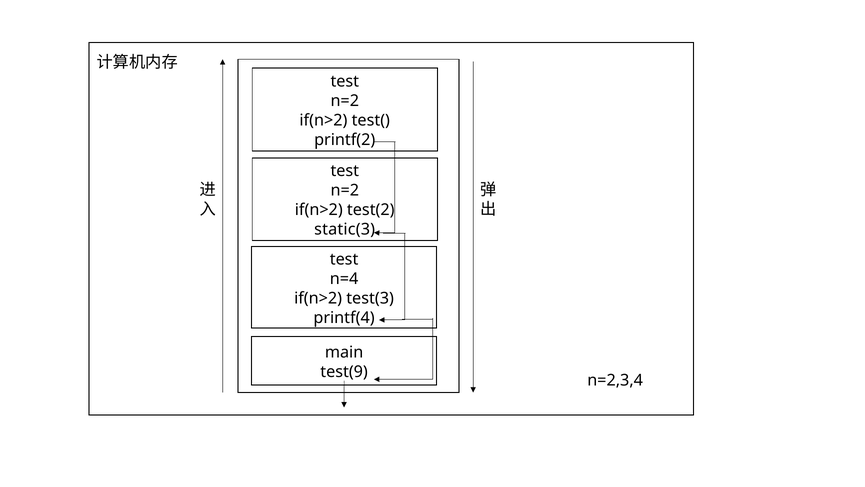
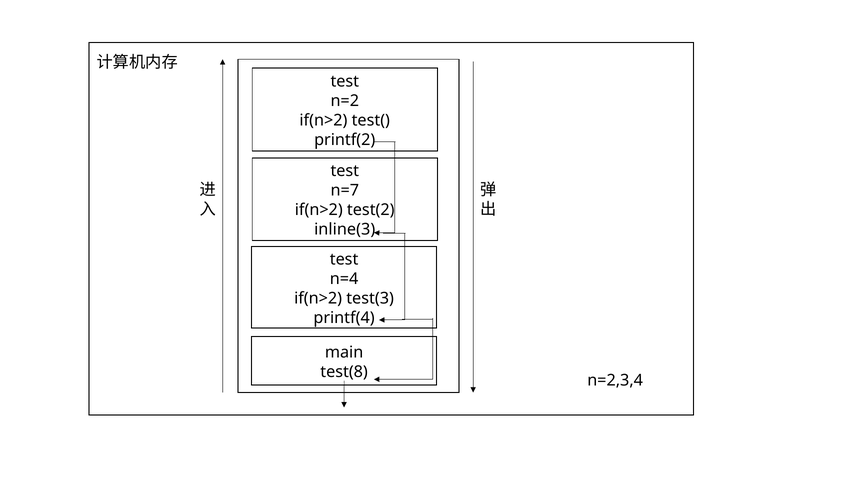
n=2: n=2 -> n=7 (345, 190)
static(3: static(3 -> inline(3 (345, 229)
test(9: test(9 -> test(8 (344, 371)
